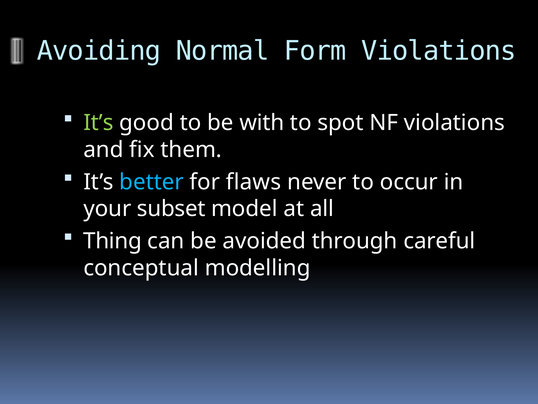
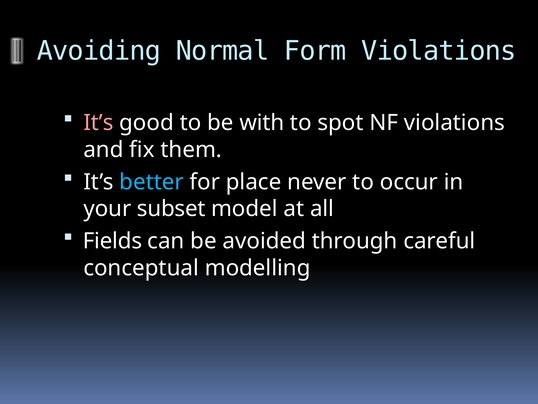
It’s colour: light green -> pink (98, 123)
flaws: flaws -> place (254, 182)
Thing: Thing -> Fields (113, 241)
